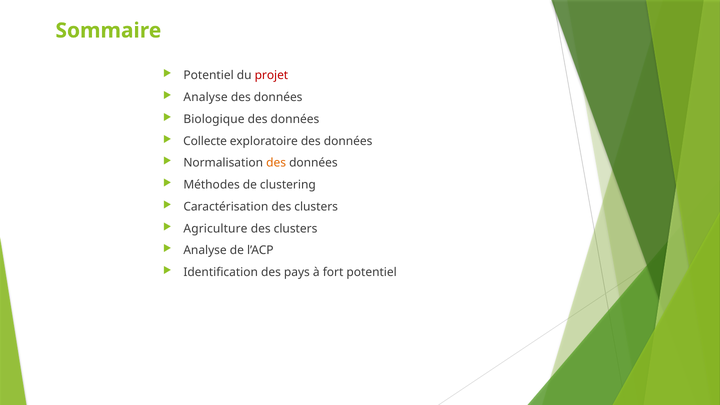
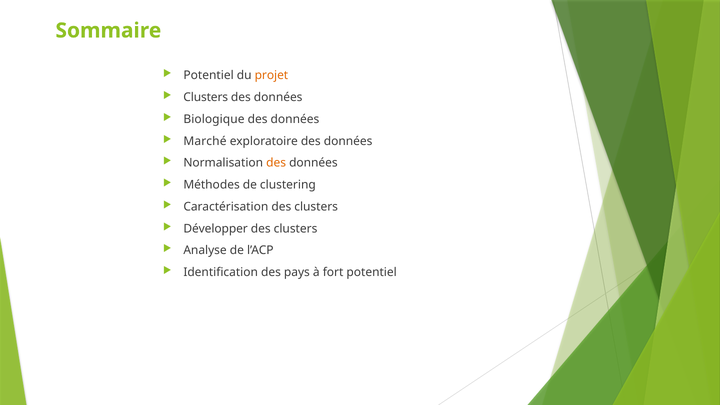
projet colour: red -> orange (271, 75)
Analyse: Analyse -> Clusters (206, 97)
Collecte: Collecte -> Marché (205, 141)
Agriculture: Agriculture -> Développer (216, 229)
